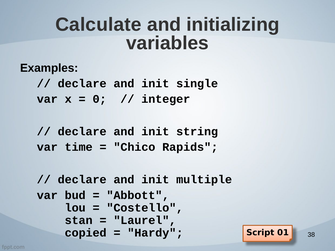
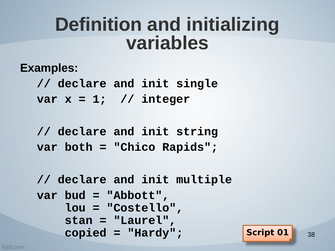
Calculate: Calculate -> Definition (99, 25)
0: 0 -> 1 (100, 99)
time: time -> both (79, 147)
